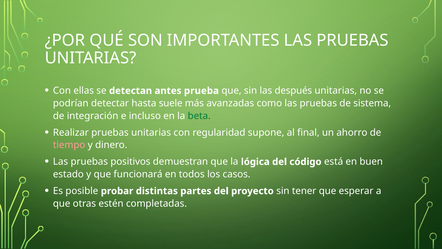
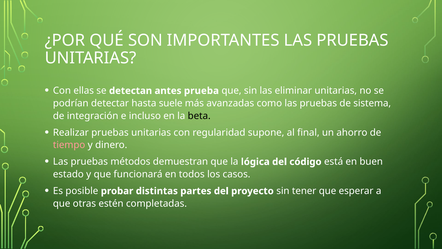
después: después -> eliminar (293, 91)
beta colour: green -> black (199, 116)
positivos: positivos -> métodos (130, 162)
